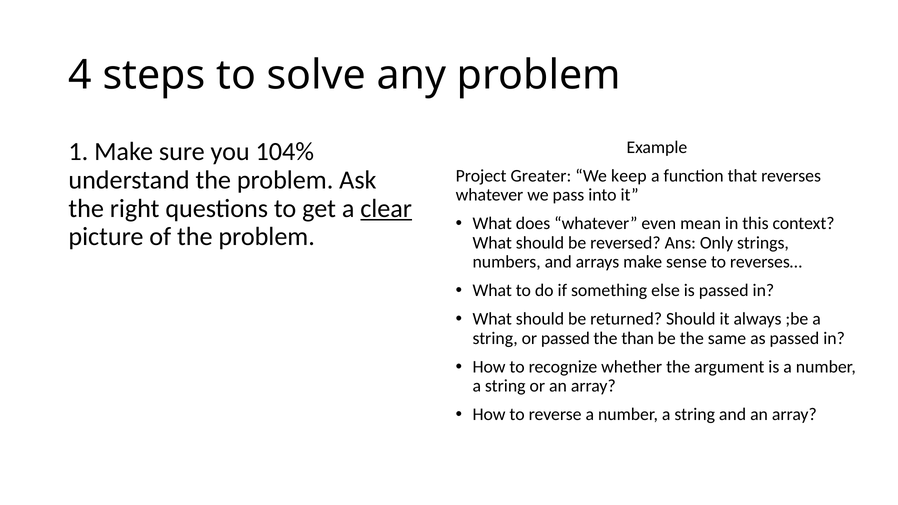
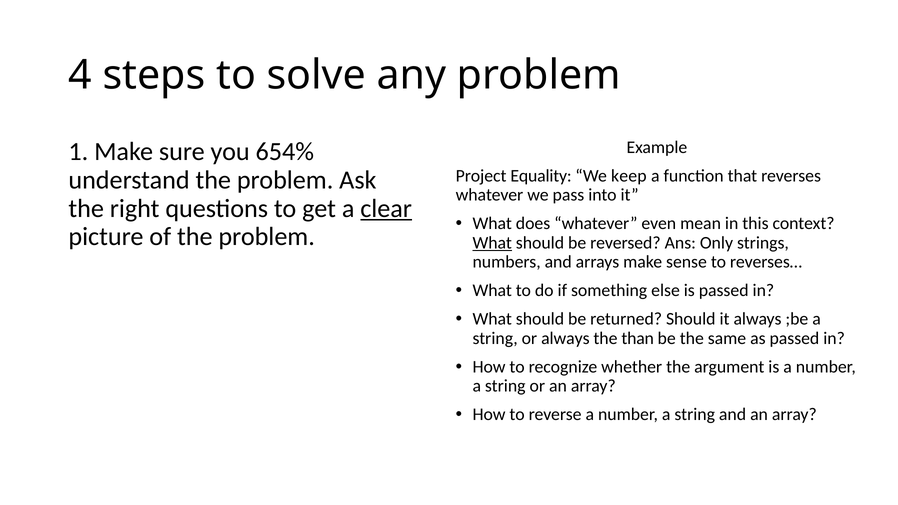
104%: 104% -> 654% (285, 152)
Greater: Greater -> Equality (541, 176)
What underline: none -> present (492, 243)
or passed: passed -> always (565, 338)
